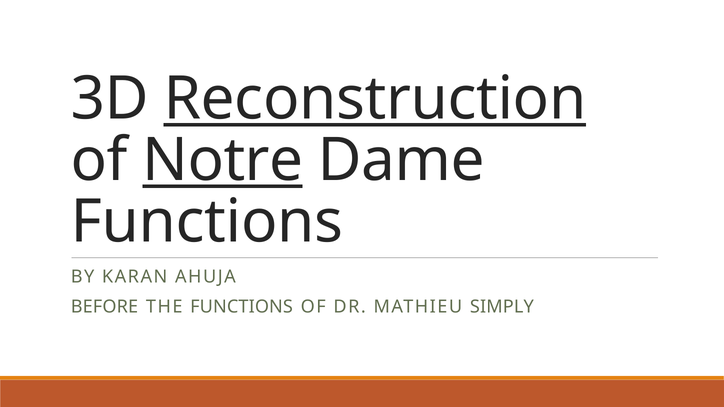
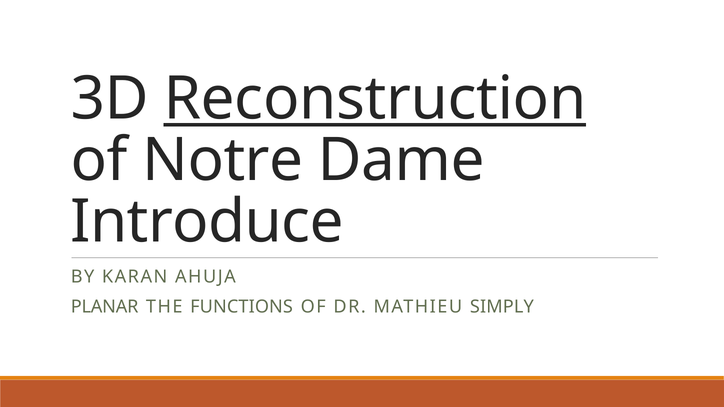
Notre underline: present -> none (223, 160)
Functions: Functions -> Introduce (207, 222)
BEFORE: BEFORE -> PLANAR (105, 307)
